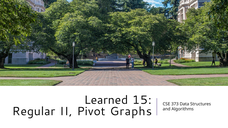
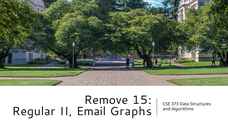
Learned: Learned -> Remove (106, 100)
Pivot: Pivot -> Email (91, 112)
